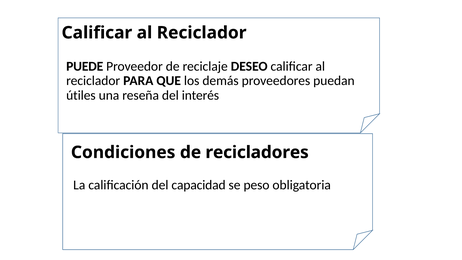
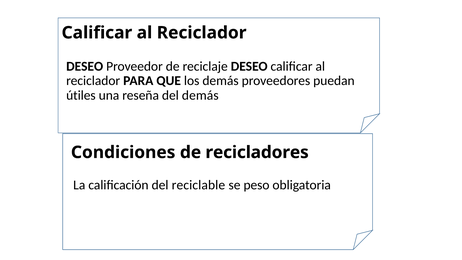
PUEDE: PUEDE -> DESEO (85, 66)
del interés: interés -> demás (200, 95)
capacidad: capacidad -> reciclable (198, 185)
